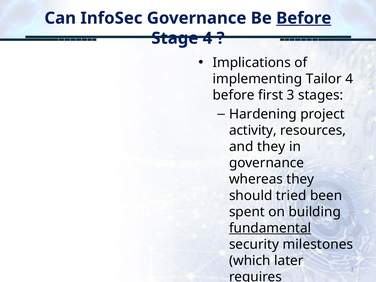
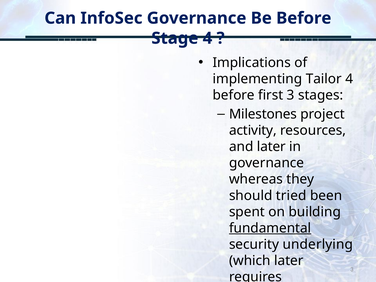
Before underline: present -> none (304, 18)
Hardening: Hardening -> Milestones (263, 114)
and they: they -> later (271, 147)
milestones: milestones -> underlying (318, 244)
